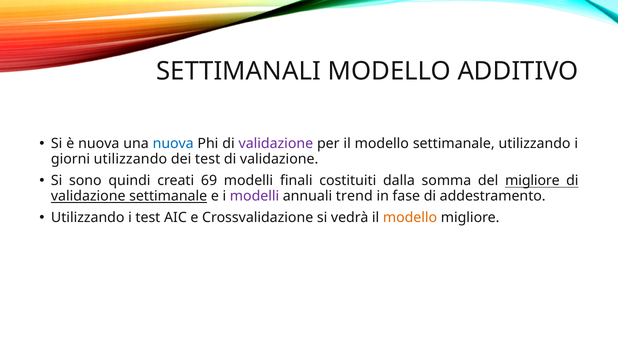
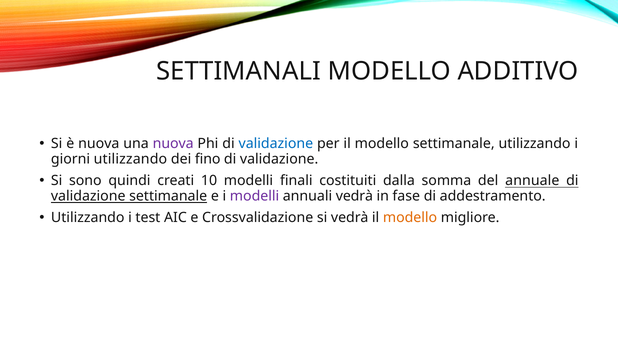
nuova colour: blue -> purple (173, 144)
validazione colour: purple -> blue (276, 144)
dei test: test -> fino (208, 159)
69: 69 -> 10 (209, 181)
del migliore: migliore -> annuale (532, 181)
annuali trend: trend -> vedrà (354, 196)
